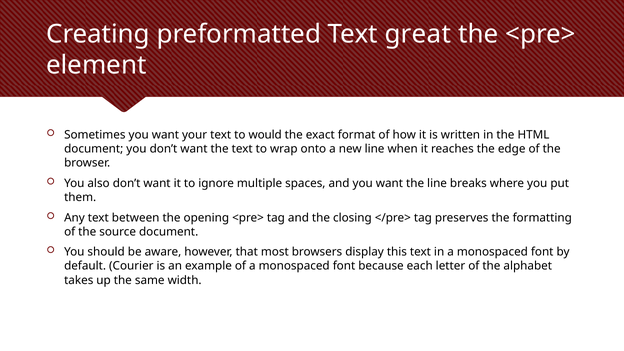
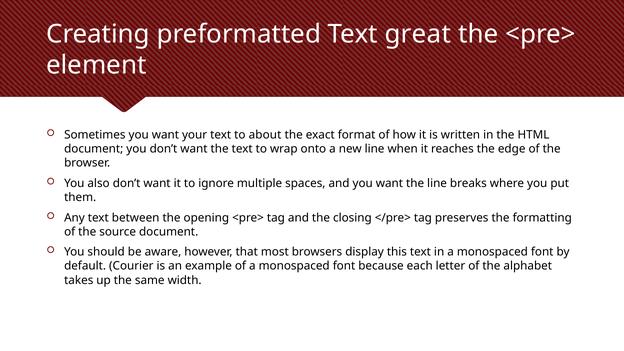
would: would -> about (265, 135)
